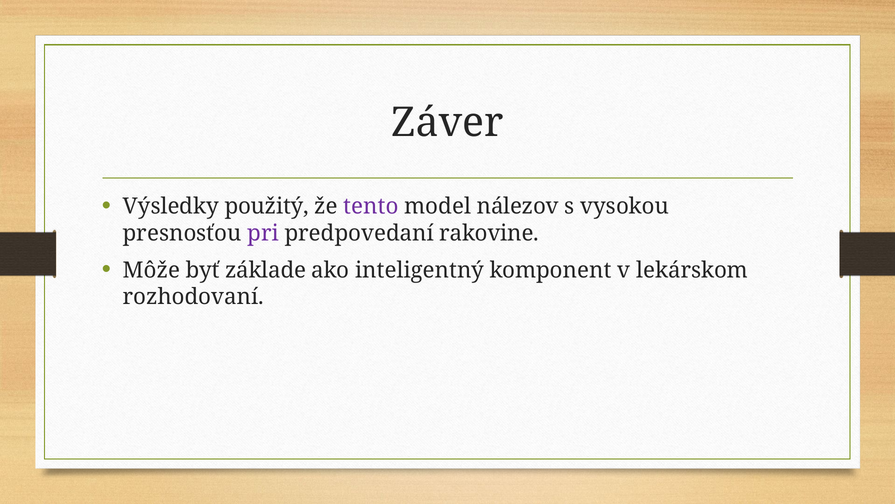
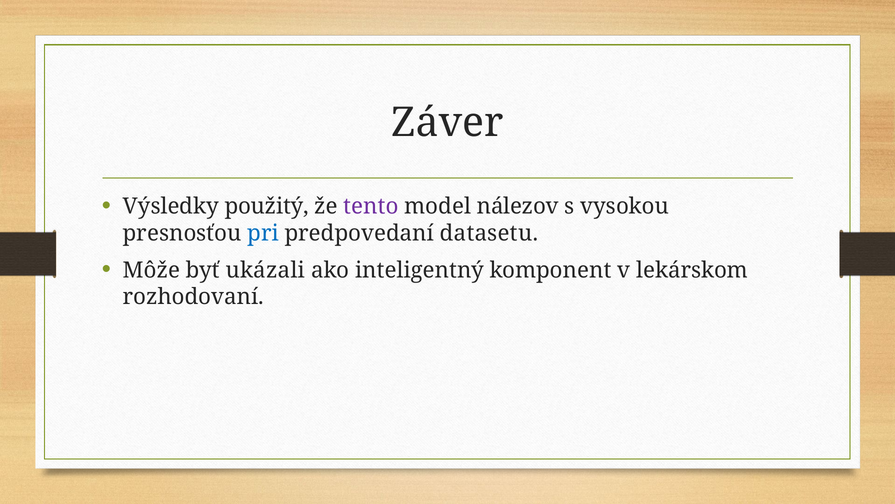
pri colour: purple -> blue (263, 233)
rakovine: rakovine -> datasetu (489, 233)
základe: základe -> ukázali (265, 270)
